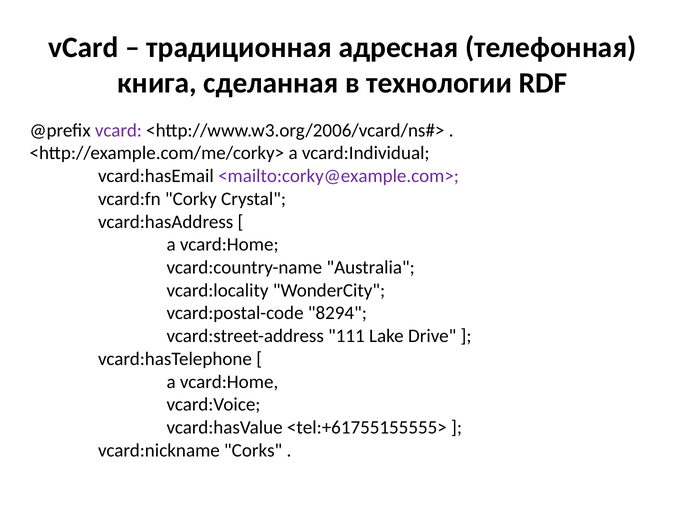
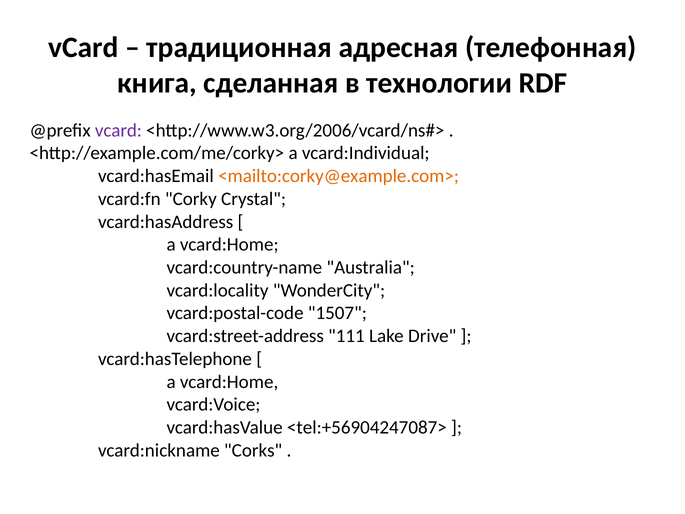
<mailto:corky@example.com> colour: purple -> orange (339, 176)
8294: 8294 -> 1507 (337, 313)
<tel:+61755155555>: <tel:+61755155555> -> <tel:+56904247087> (367, 427)
